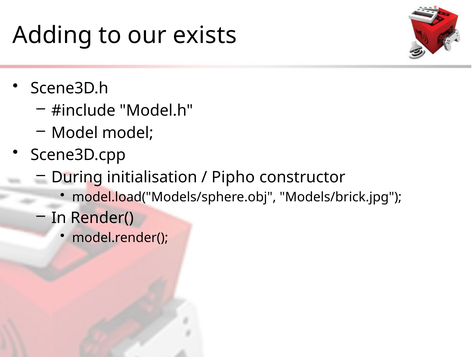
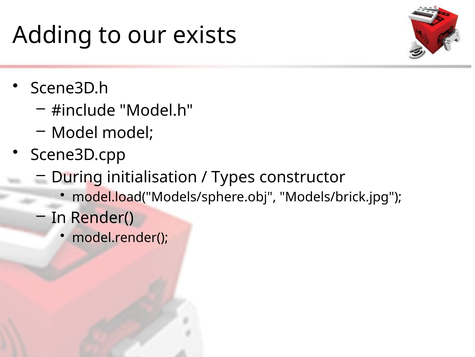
Pipho: Pipho -> Types (233, 177)
